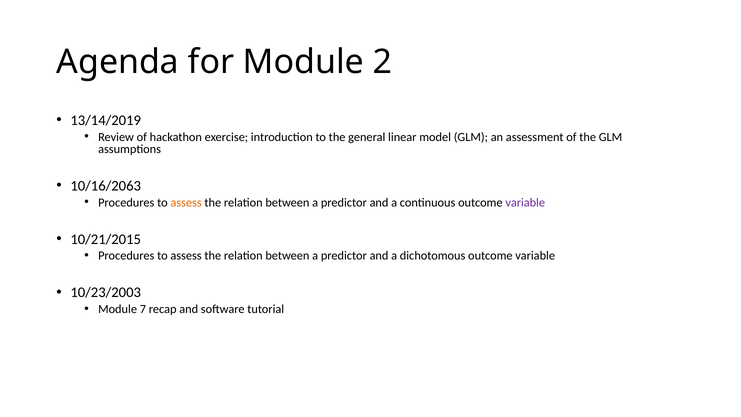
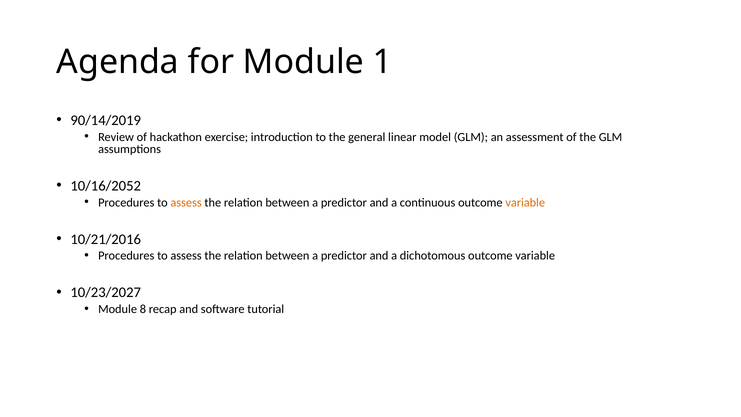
2: 2 -> 1 (383, 62)
13/14/2019: 13/14/2019 -> 90/14/2019 (106, 120)
10/16/2063: 10/16/2063 -> 10/16/2052 (106, 186)
variable colour: purple -> orange (525, 202)
10/21/2015: 10/21/2015 -> 10/21/2016 (106, 239)
10/23/2003: 10/23/2003 -> 10/23/2027 (106, 293)
7: 7 -> 8 (143, 309)
